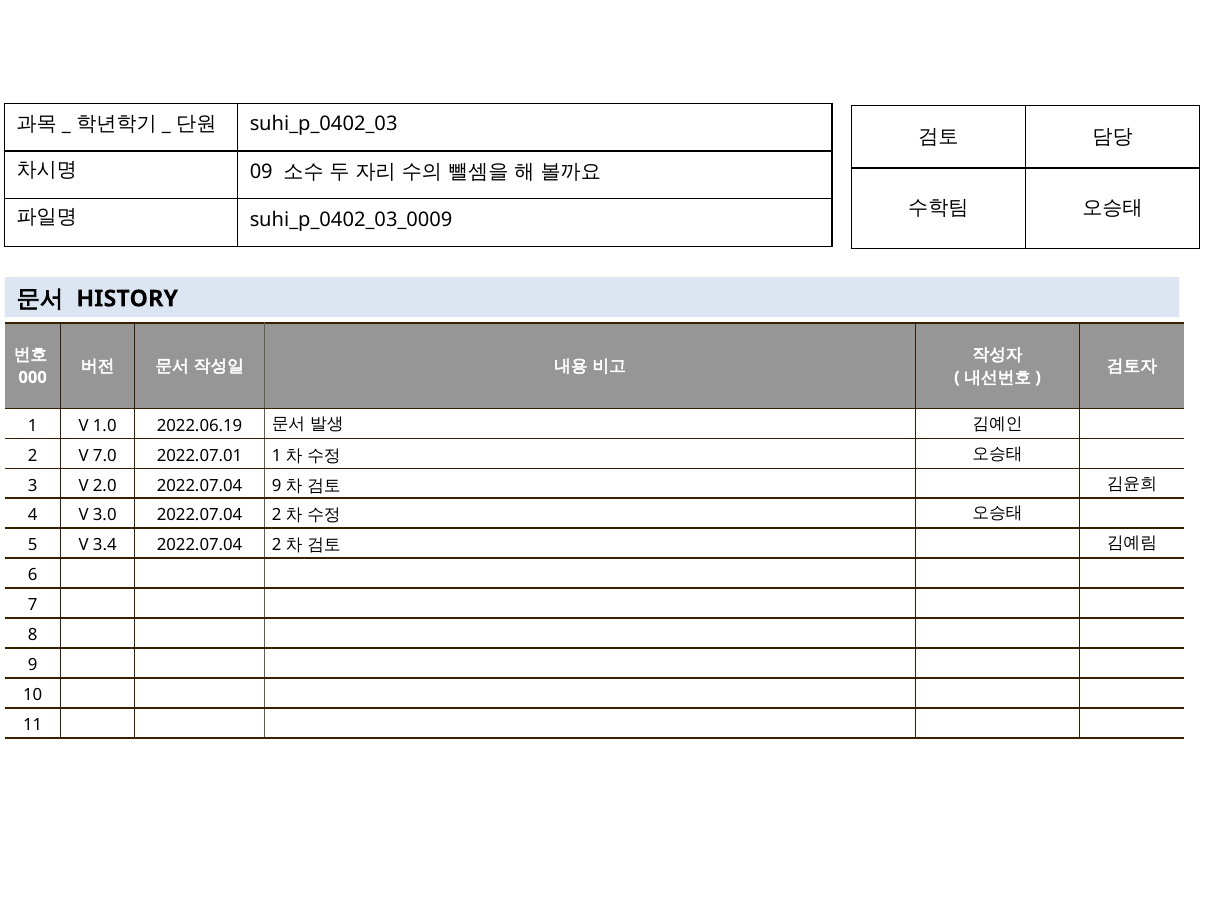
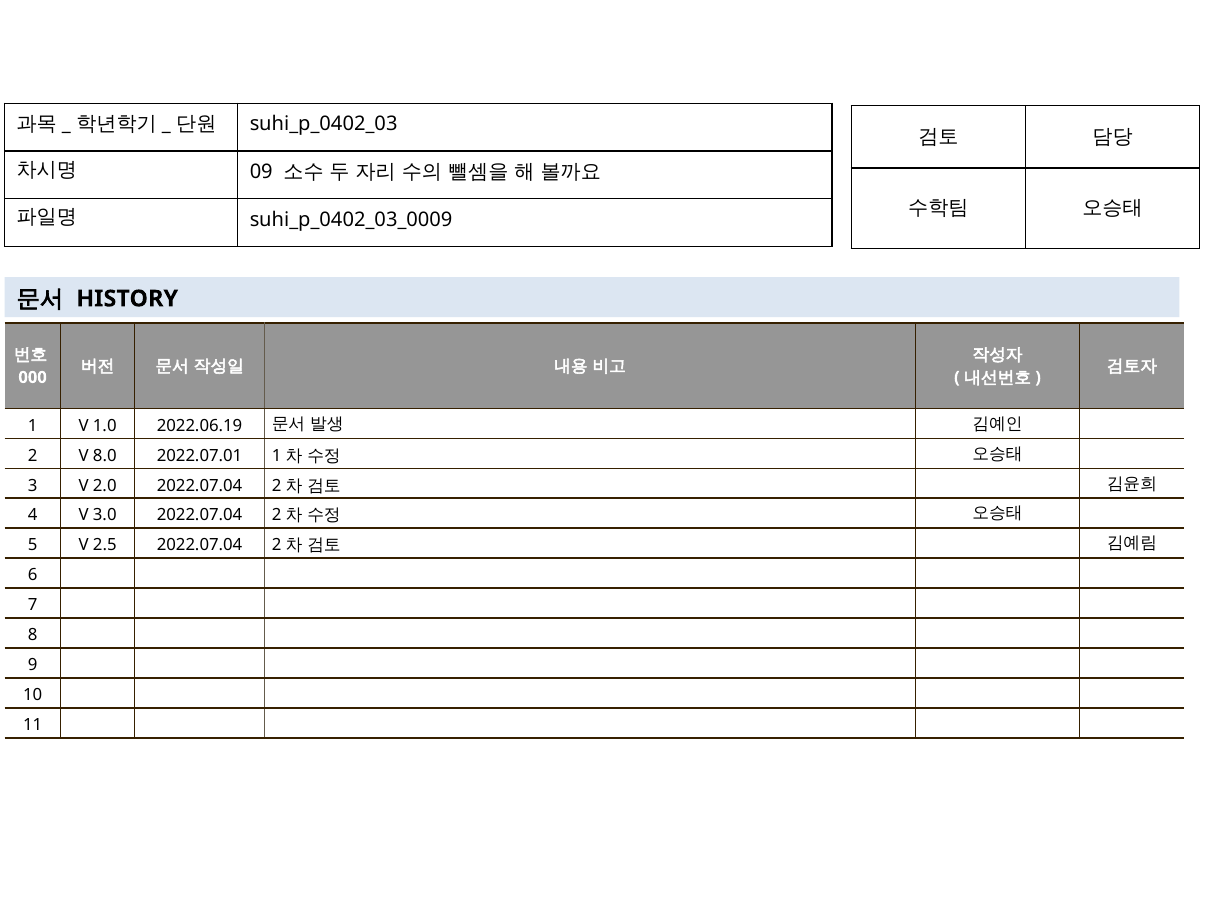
7.0: 7.0 -> 8.0 (105, 456)
2.0 2022.07.04 9: 9 -> 2 (277, 486)
3.4: 3.4 -> 2.5 (105, 545)
